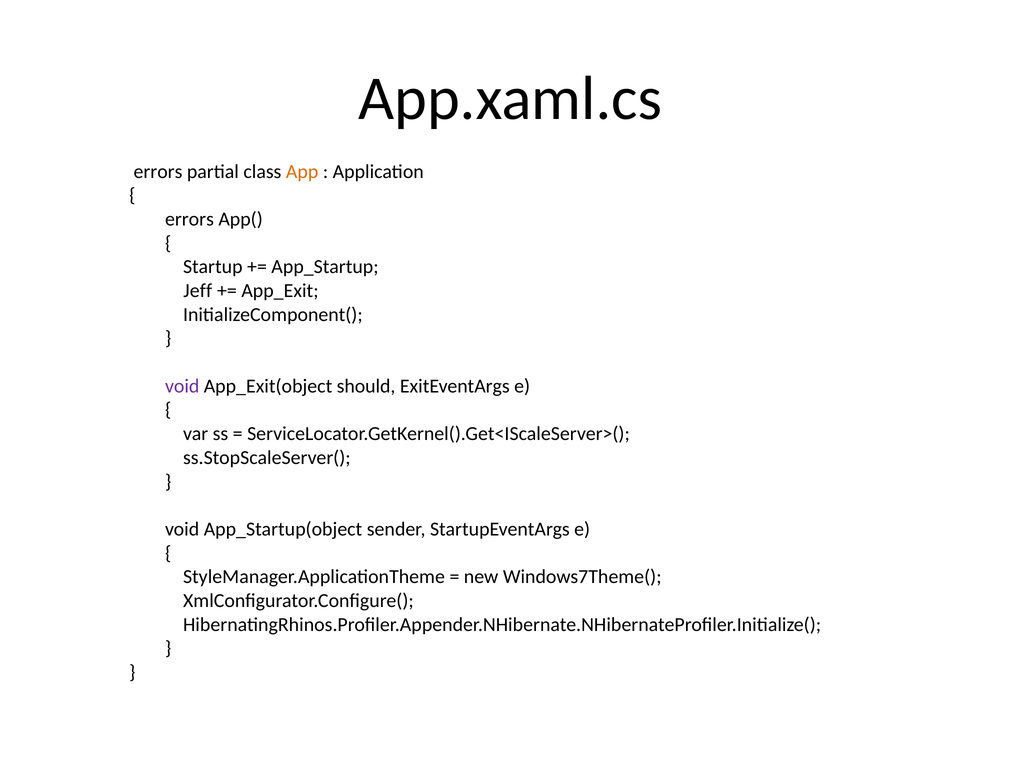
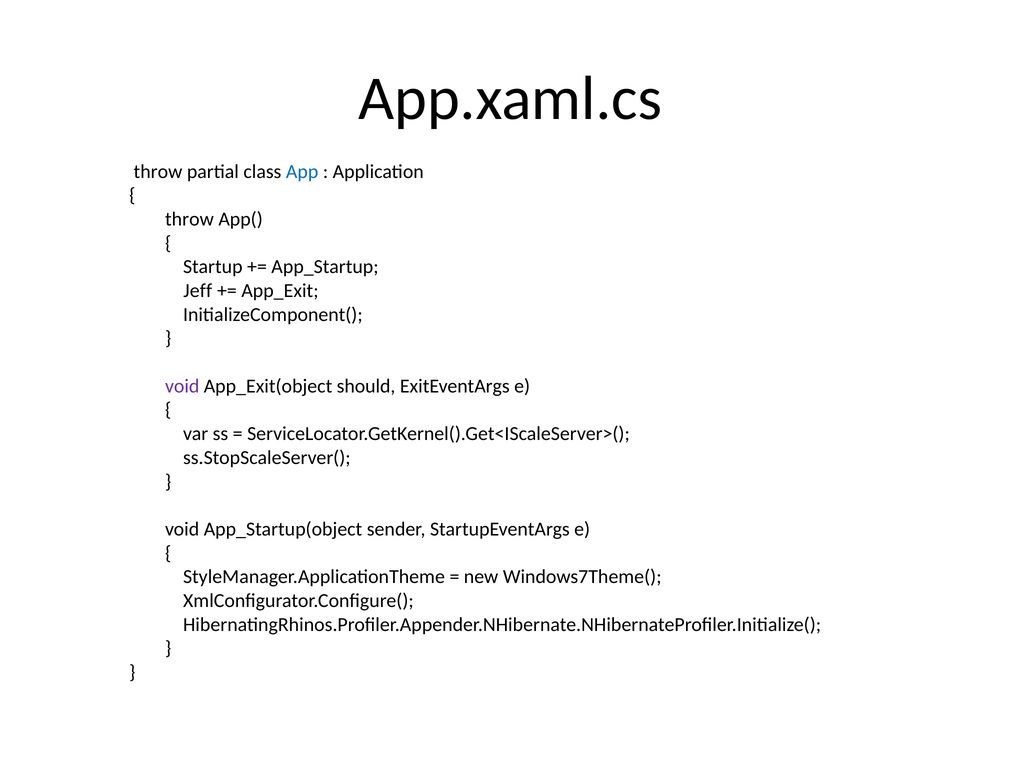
errors: errors -> throw (158, 171)
App colour: orange -> blue (302, 171)
errors: errors -> throw (189, 219)
